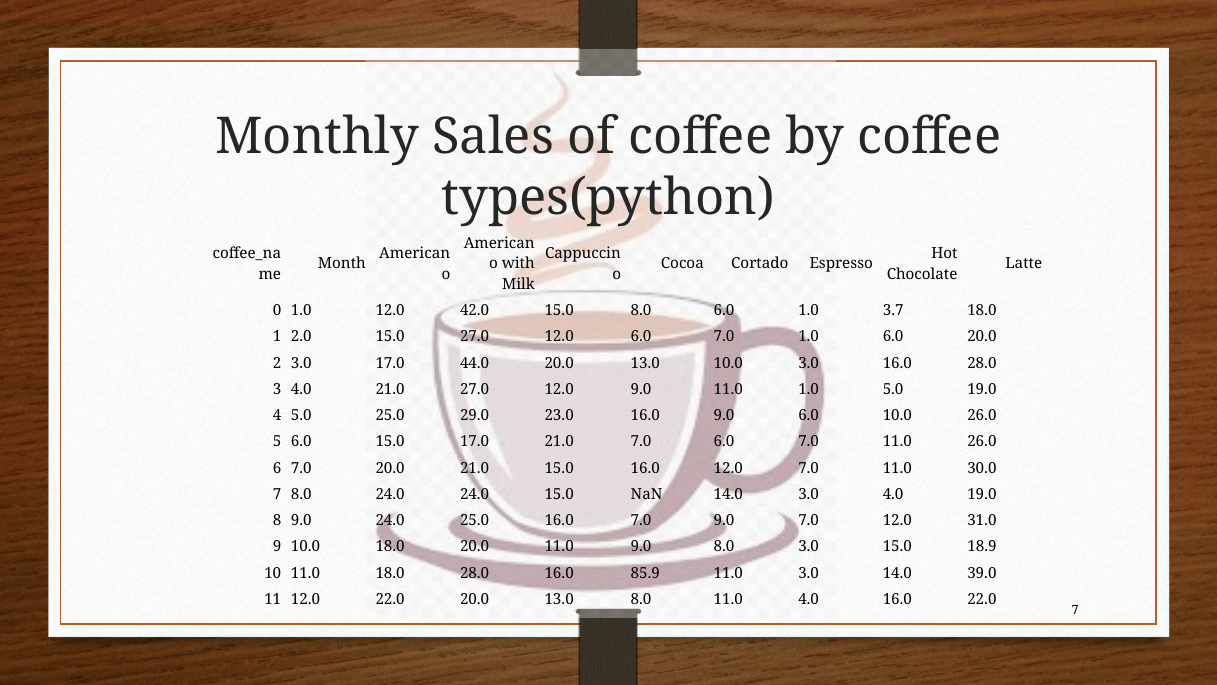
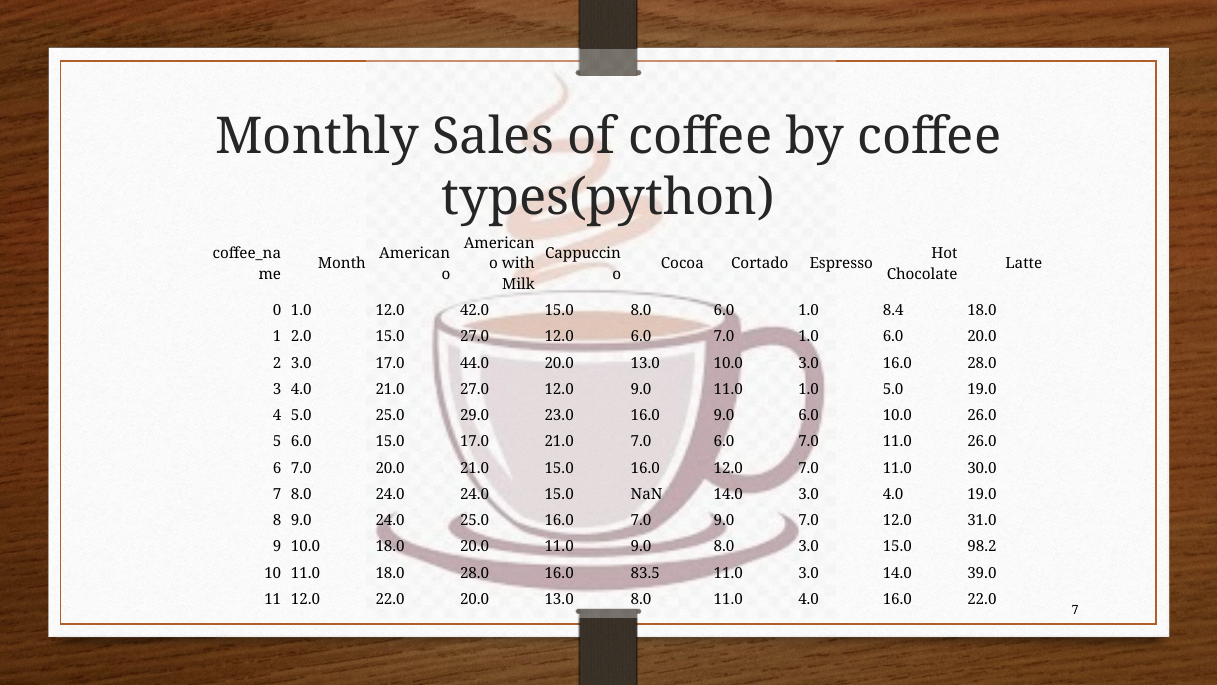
3.7: 3.7 -> 8.4 (893, 310)
18.9: 18.9 -> 98.2 (982, 547)
85.9: 85.9 -> 83.5 (645, 573)
